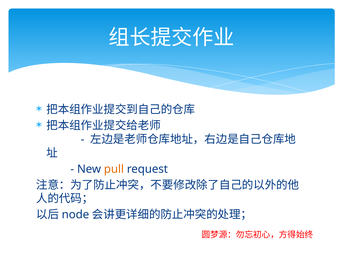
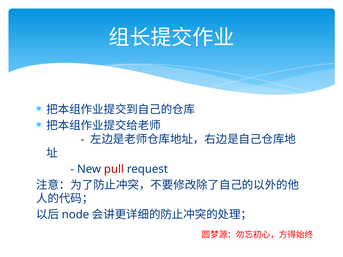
pull colour: orange -> red (114, 169)
